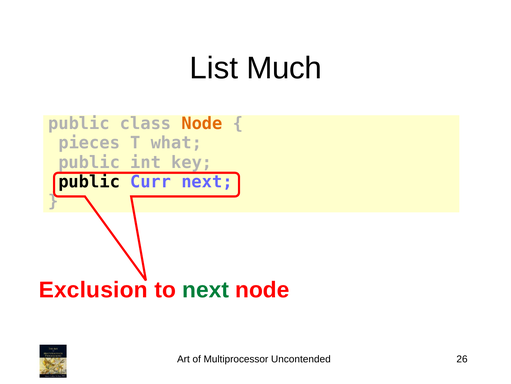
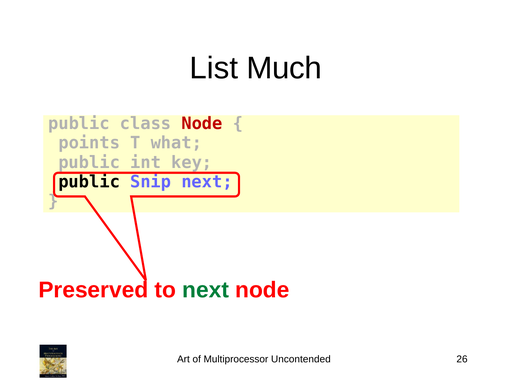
Node colour: orange -> red (202, 123)
pieces: pieces -> points (89, 143)
Curr: Curr -> Snip (151, 182)
Exclusion: Exclusion -> Preserved (93, 290)
